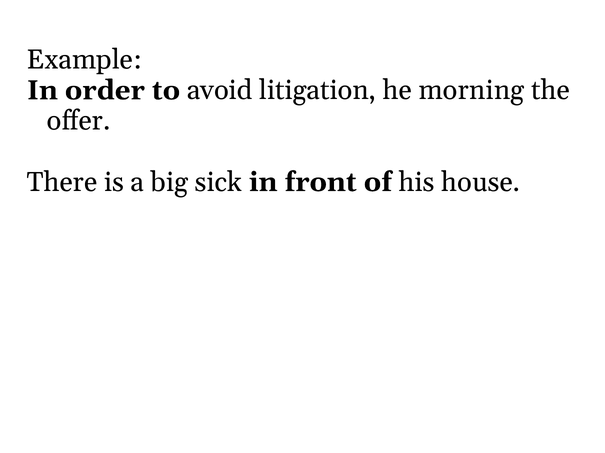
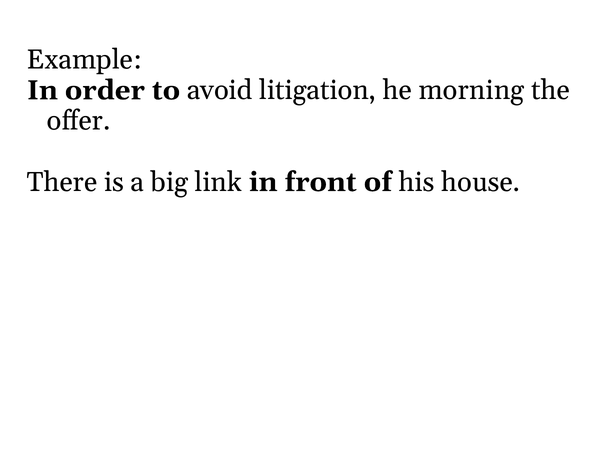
sick: sick -> link (218, 182)
